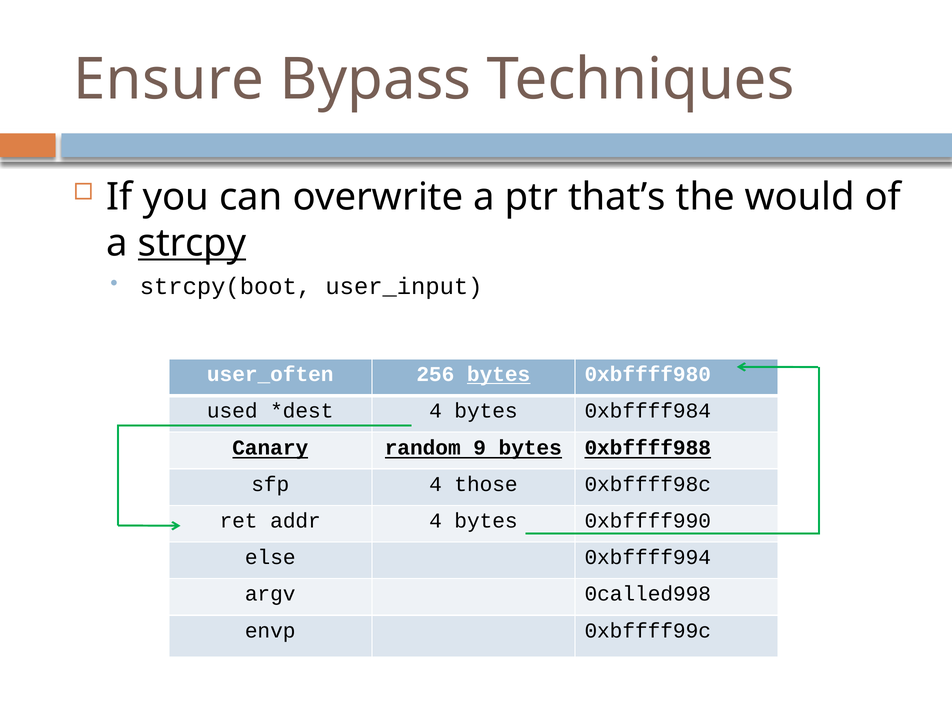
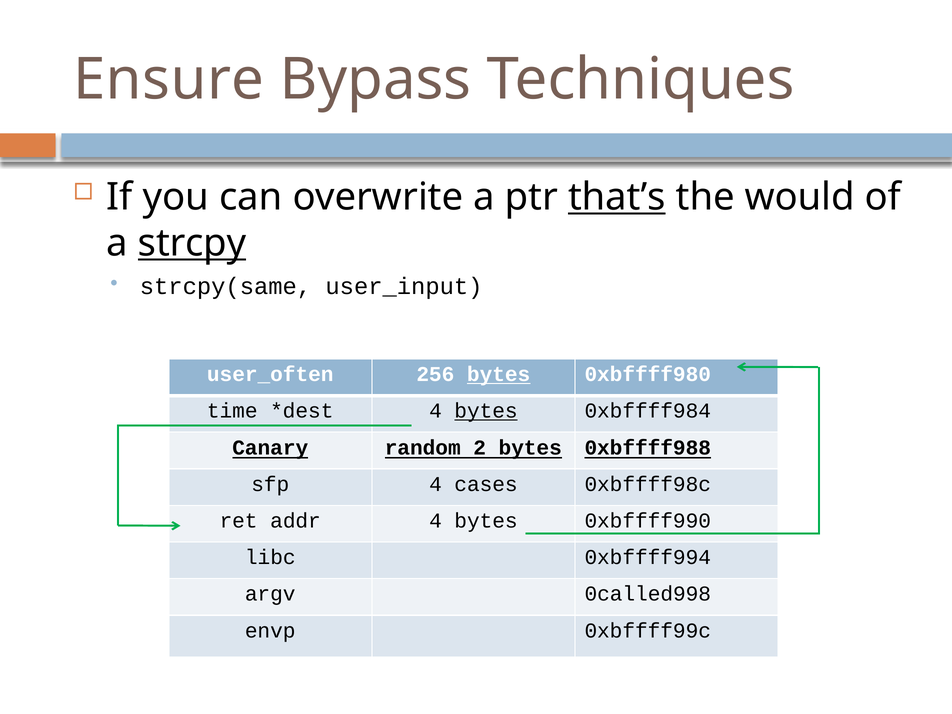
that’s underline: none -> present (617, 197)
strcpy(boot: strcpy(boot -> strcpy(same (225, 287)
used: used -> time (232, 411)
bytes underline: none -> present (486, 411)
9: 9 -> 2 (480, 448)
those: those -> cases (486, 484)
else: else -> libc (270, 557)
